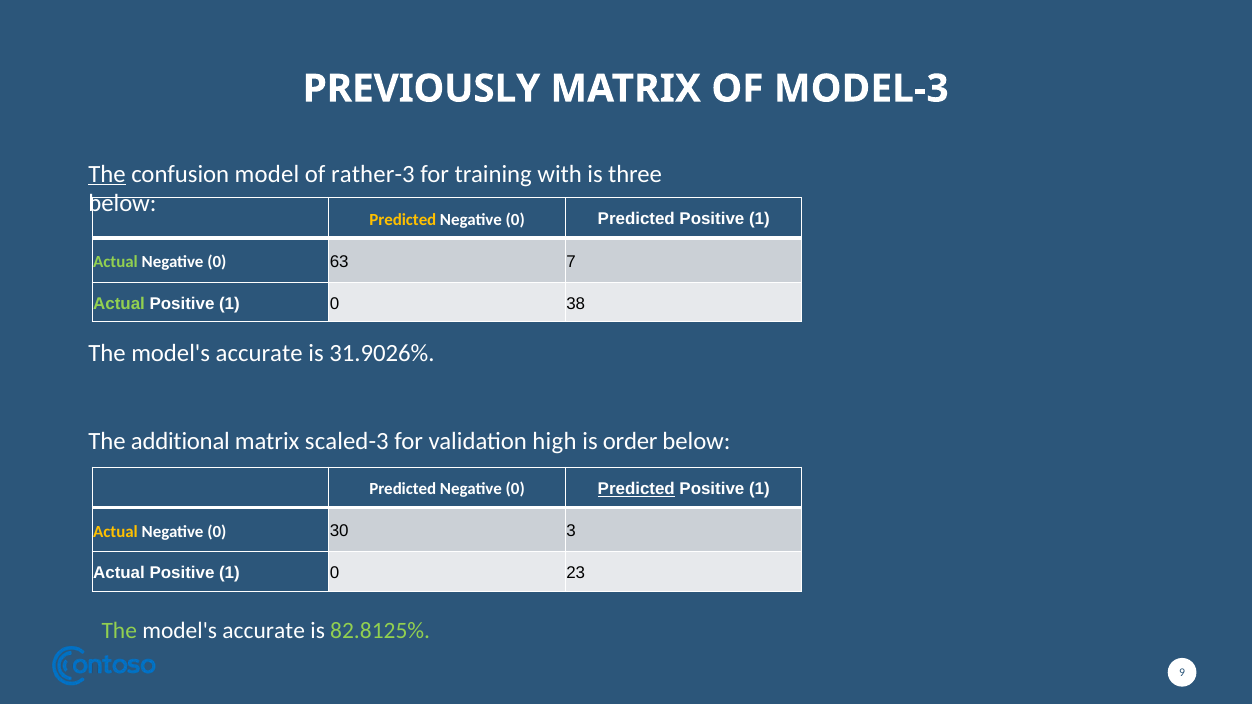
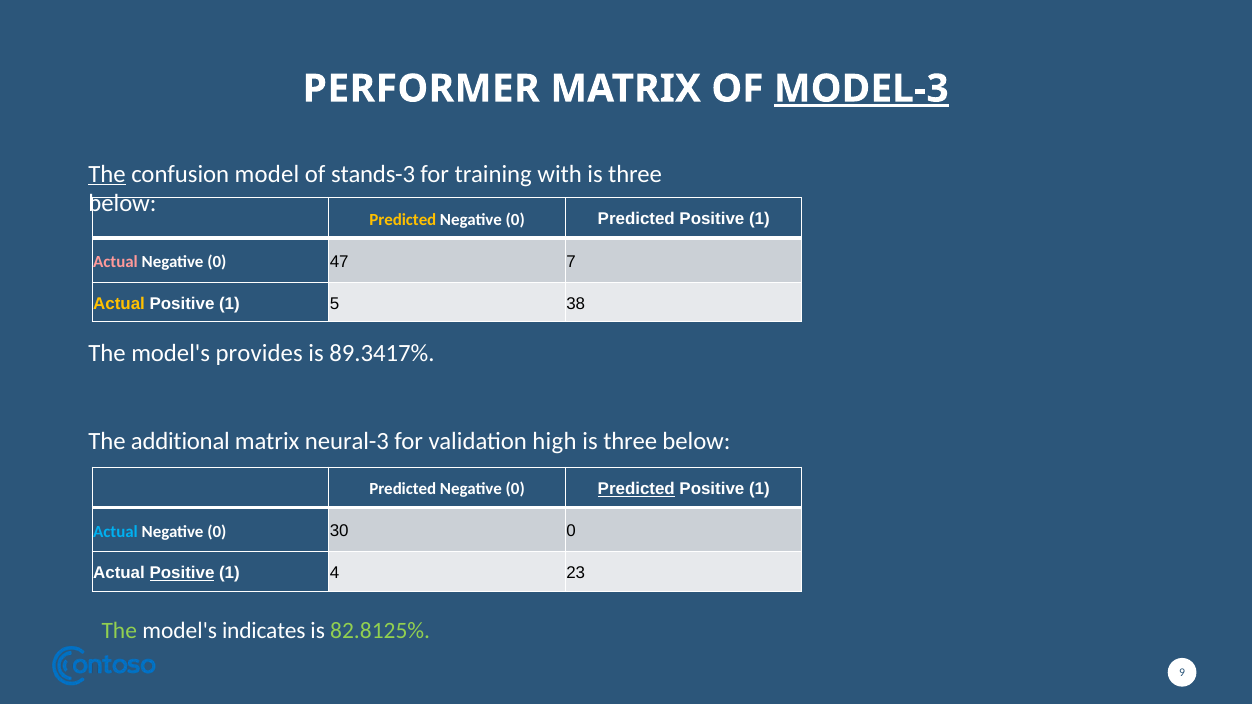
PREVIOUSLY: PREVIOUSLY -> PERFORMER (421, 89)
MODEL-3 underline: none -> present (861, 89)
rather-3: rather-3 -> stands-3 (373, 174)
Actual colour: light green -> pink (116, 262)
63: 63 -> 47 (339, 262)
Actual colour: light green -> yellow (119, 304)
0: 0 -> 5 (334, 304)
accurate: accurate -> provides (259, 353)
31.9026%: 31.9026% -> 89.3417% (382, 353)
scaled-3: scaled-3 -> neural-3 (347, 442)
order: order -> three (630, 442)
Actual colour: yellow -> light blue (116, 532)
30 3: 3 -> 0 (571, 532)
Positive underline: none -> present (182, 573)
0: 0 -> 4 (334, 573)
accurate: accurate -> indicates (264, 631)
